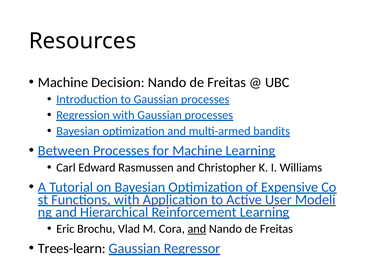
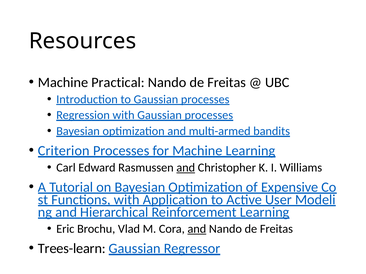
Decision: Decision -> Practical (118, 82)
Between: Between -> Criterion (64, 151)
and underline: none -> present (186, 168)
